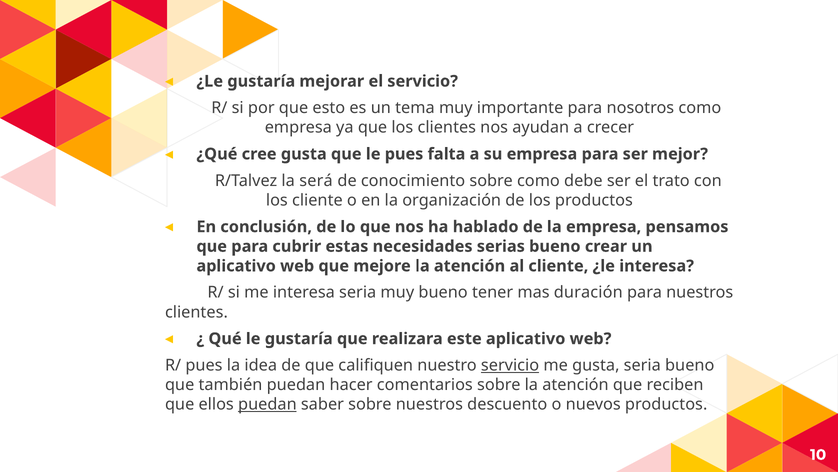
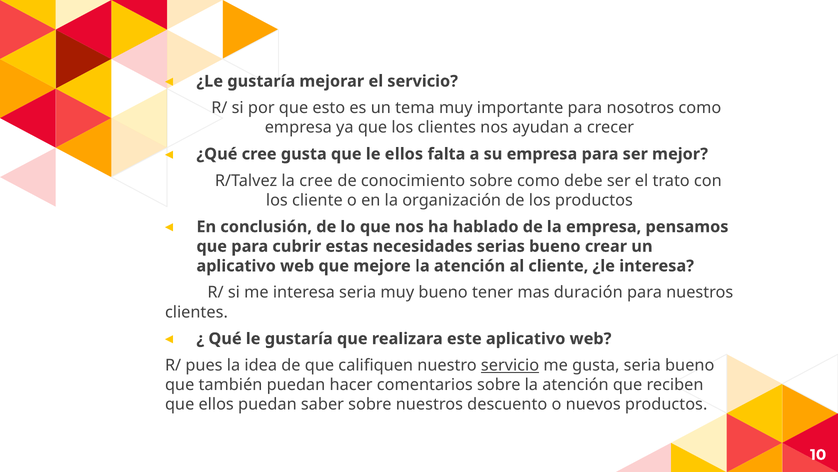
le pues: pues -> ellos (404, 154)
la será: será -> cree (316, 180)
puedan underline: present -> none (267, 404)
